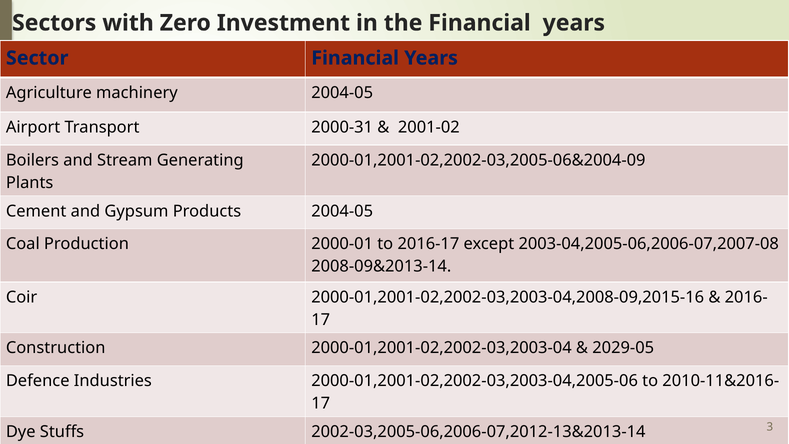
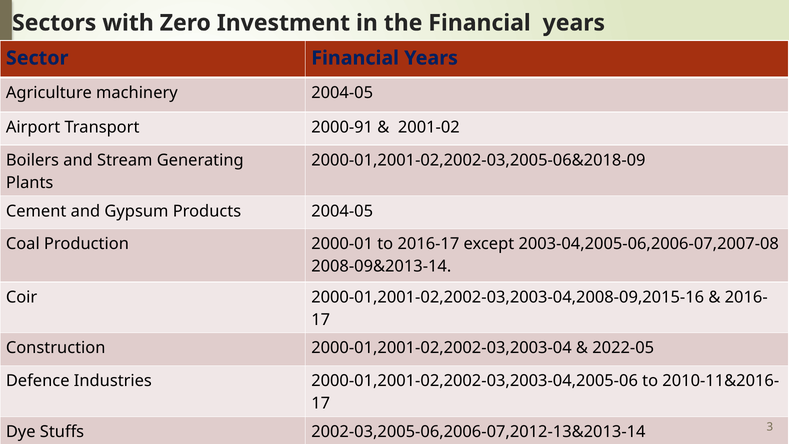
2000-31: 2000-31 -> 2000-91 (342, 127)
2000-01,2001-02,2002-03,2005-06&2004-09: 2000-01,2001-02,2002-03,2005-06&2004-09 -> 2000-01,2001-02,2002-03,2005-06&2018-09 (478, 160)
2029-05: 2029-05 -> 2022-05 (623, 348)
